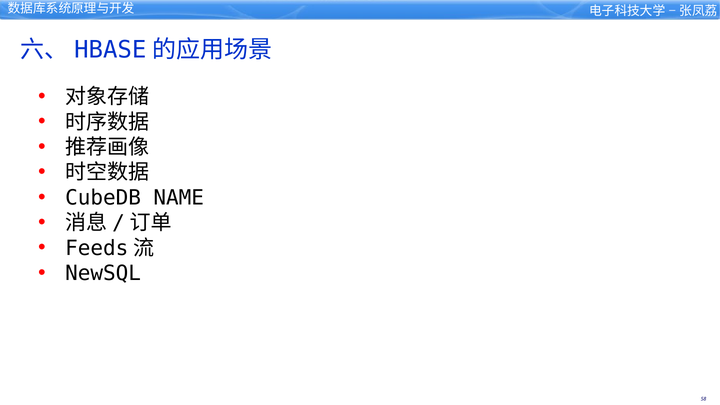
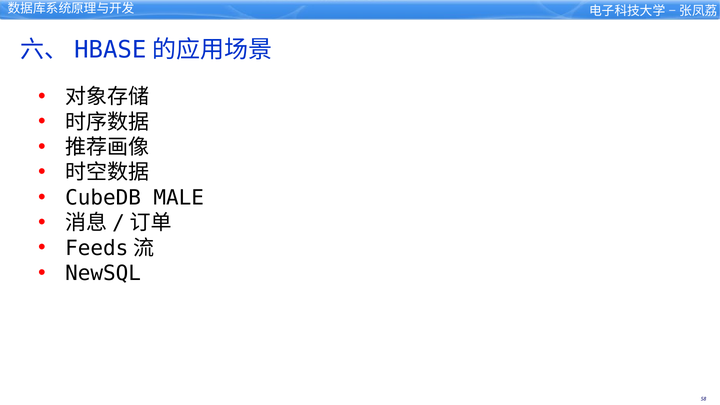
NAME: NAME -> MALE (179, 198)
